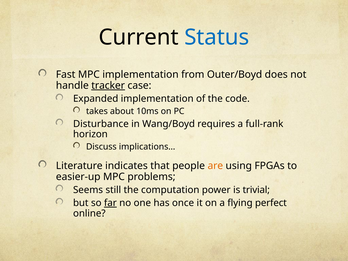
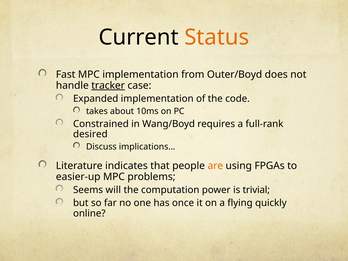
Status colour: blue -> orange (217, 37)
Disturbance: Disturbance -> Constrained (101, 124)
horizon: horizon -> desired (90, 134)
still: still -> will (113, 190)
far underline: present -> none (110, 203)
perfect: perfect -> quickly (271, 203)
